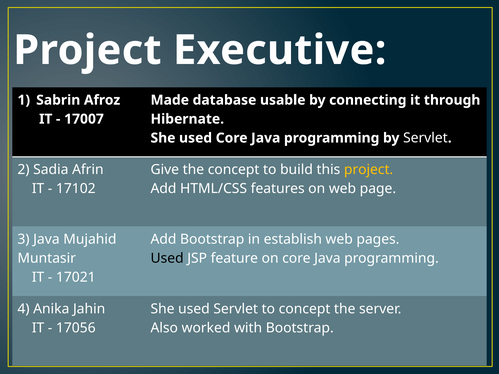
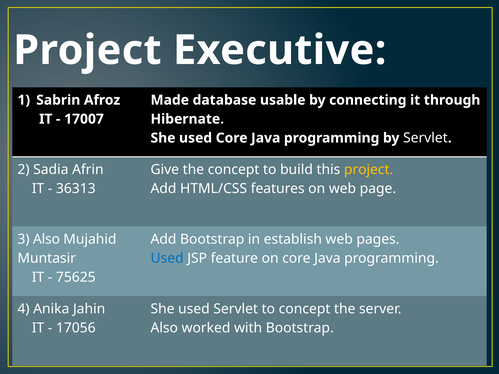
17102: 17102 -> 36313 (76, 189)
3 Java: Java -> Also (46, 239)
Used colour: black -> blue (167, 258)
17021: 17021 -> 75625 (76, 277)
